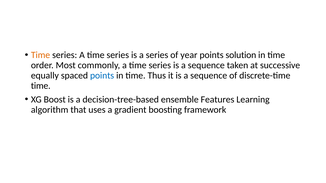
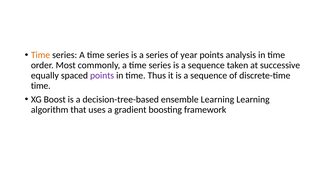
solution: solution -> analysis (241, 55)
points colour: blue -> purple (102, 76)
ensemble Features: Features -> Learning (217, 100)
